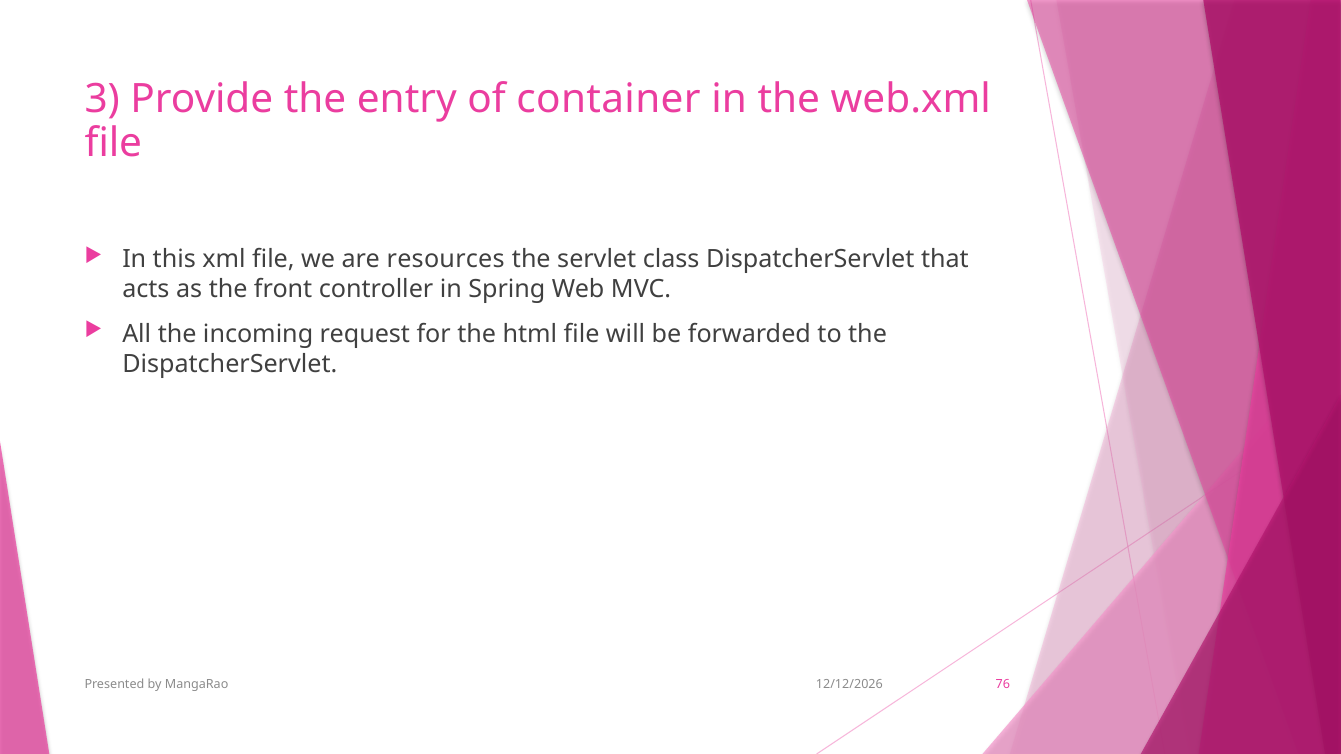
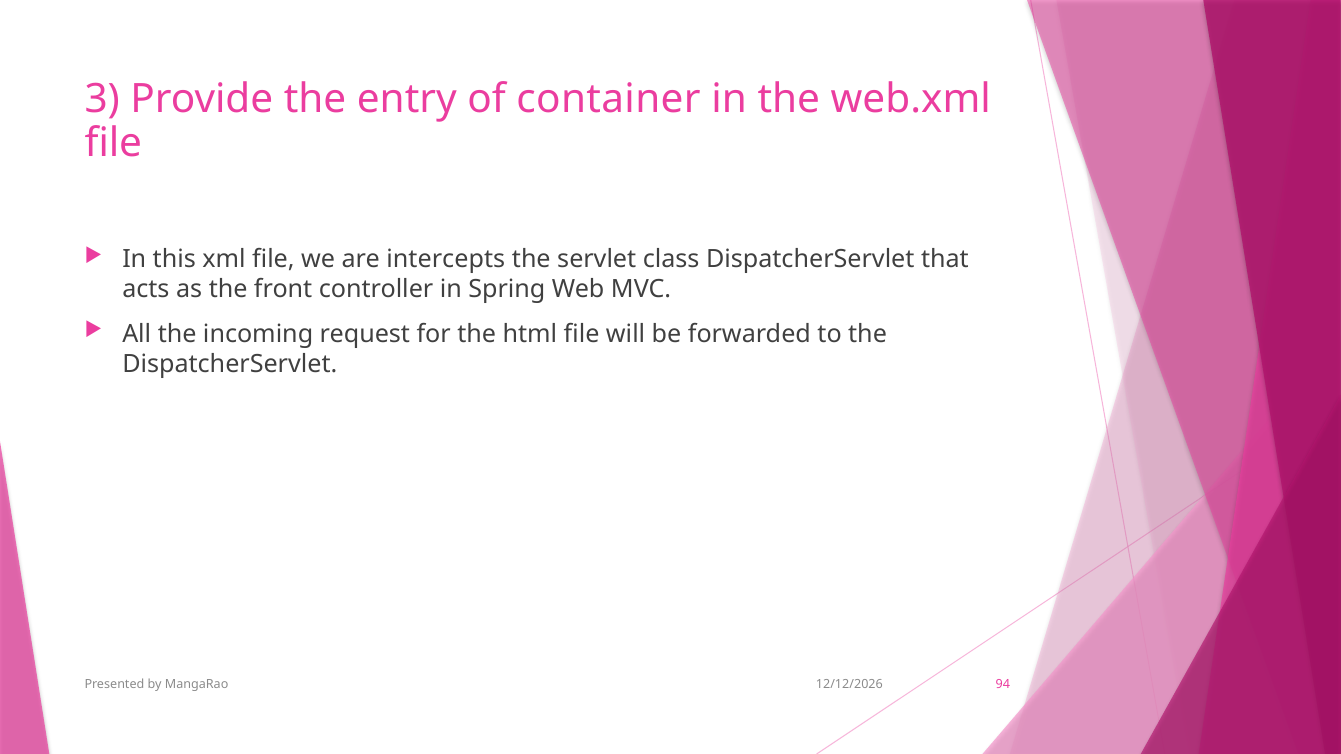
resources: resources -> intercepts (446, 260)
76: 76 -> 94 (1003, 684)
